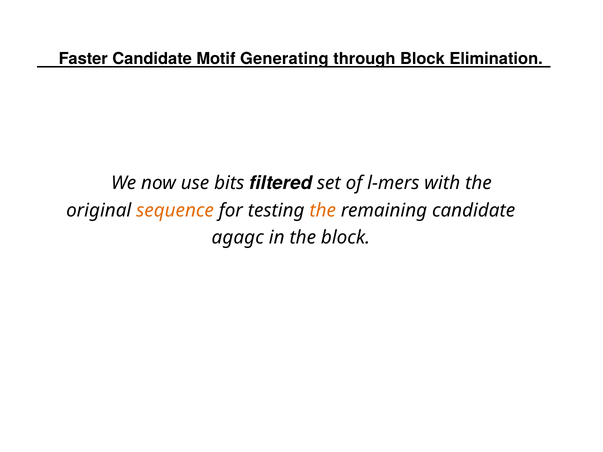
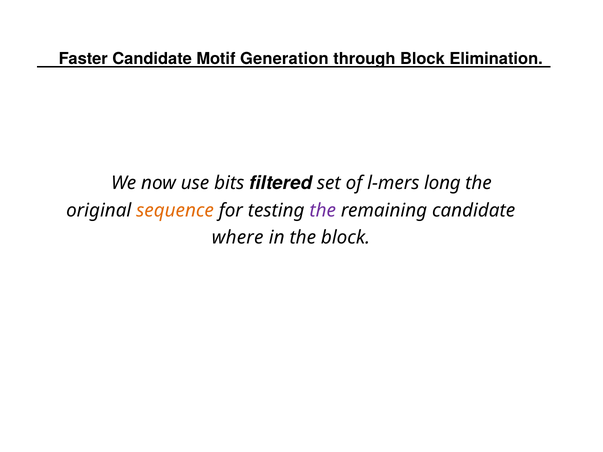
Generating: Generating -> Generation (284, 59)
with: with -> long (442, 183)
the colour: orange -> purple (323, 211)
agagc: agagc -> where (238, 238)
